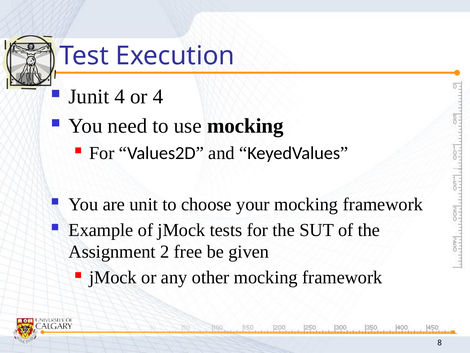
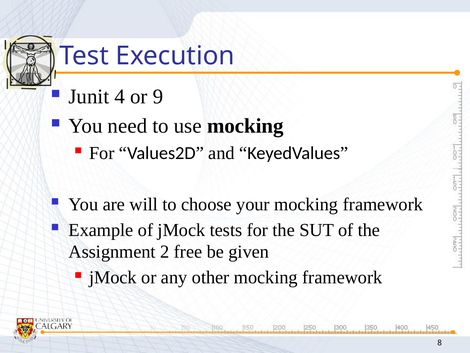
or 4: 4 -> 9 (158, 97)
unit: unit -> will (144, 204)
